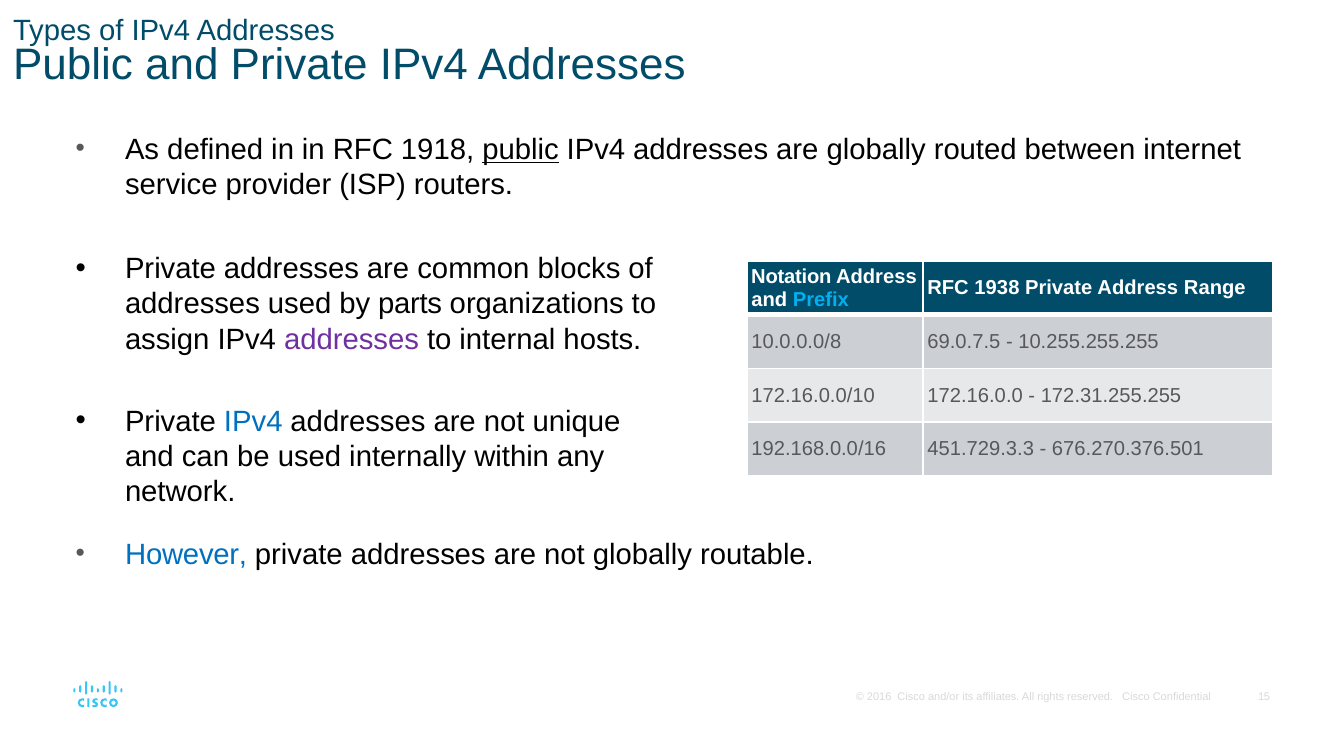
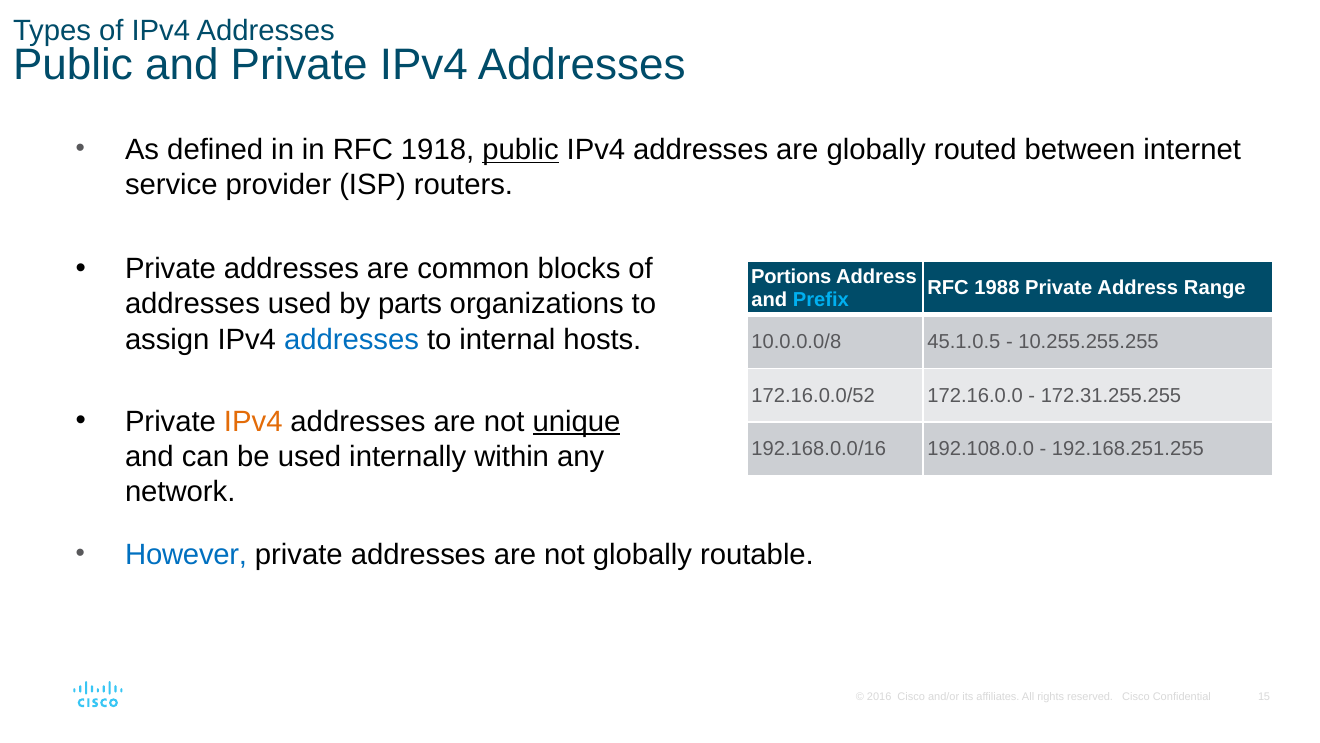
Notation: Notation -> Portions (791, 277)
1938: 1938 -> 1988 (997, 288)
addresses colour: purple -> blue (352, 339)
69.0.7.5: 69.0.7.5 -> 45.1.0.5 (964, 342)
172.16.0.0/10: 172.16.0.0/10 -> 172.16.0.0/52 (813, 395)
IPv4 colour: blue -> orange (253, 421)
unique underline: none -> present (576, 421)
451.729.3.3: 451.729.3.3 -> 192.108.0.0 (981, 449)
676.270.376.501: 676.270.376.501 -> 192.168.251.255 (1128, 449)
